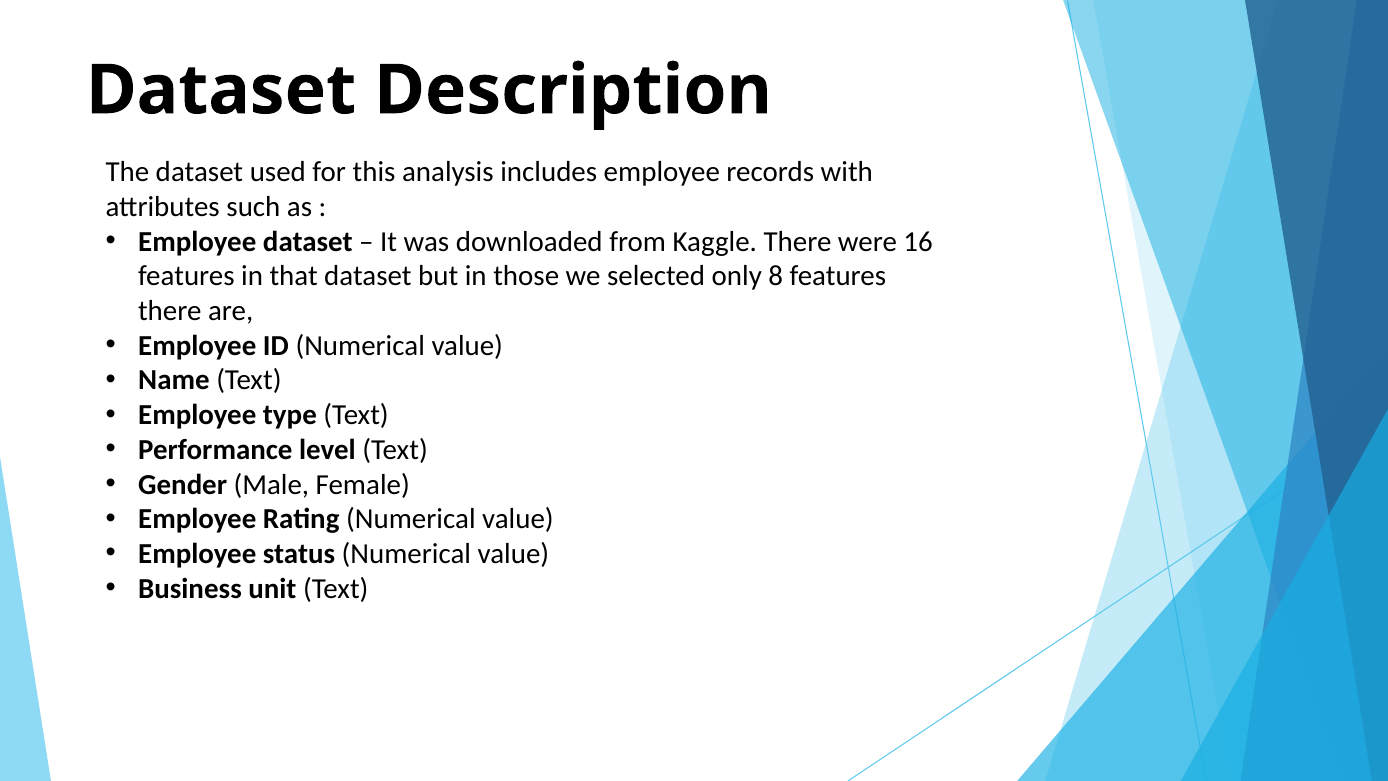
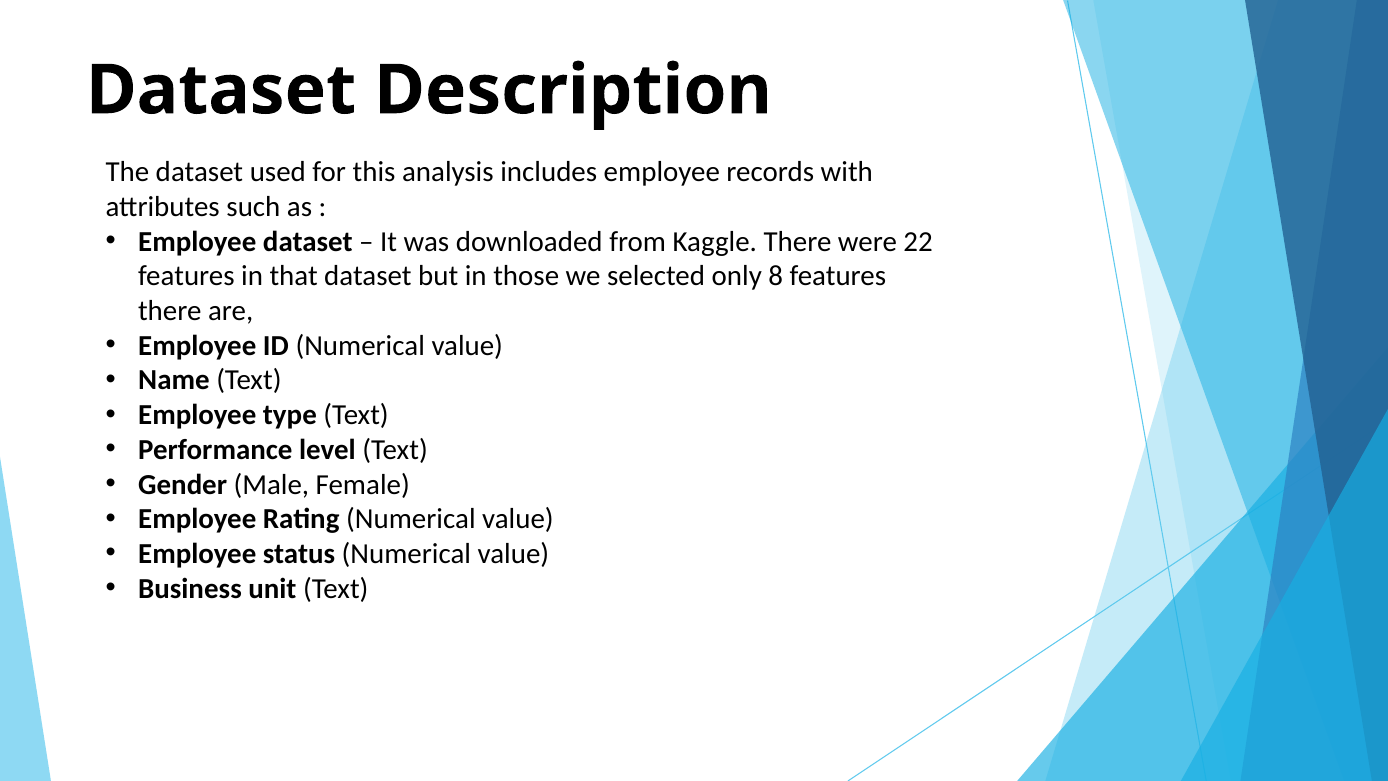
16: 16 -> 22 (918, 241)
